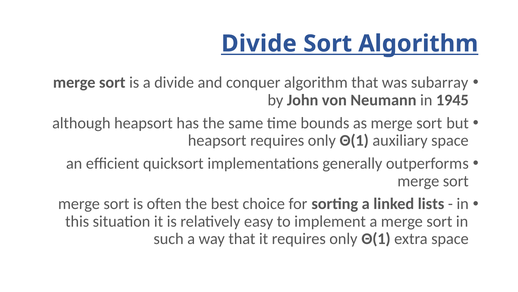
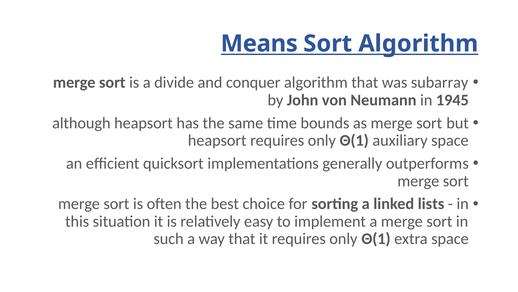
Divide: Divide -> Means (259, 44)
